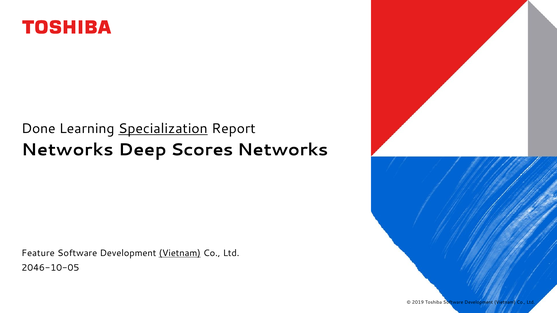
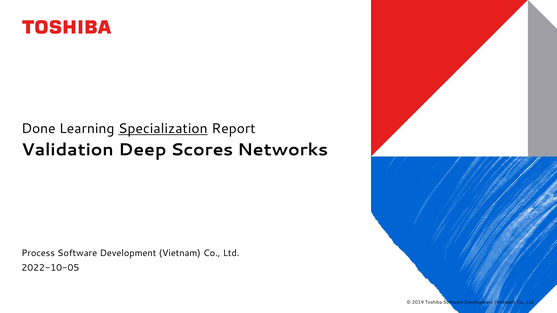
Networks: Networks -> Validation (68, 150)
Feature: Feature -> Process (38, 253)
Vietnam underline: present -> none (180, 253)
2046-10-05: 2046-10-05 -> 2022-10-05 (50, 268)
